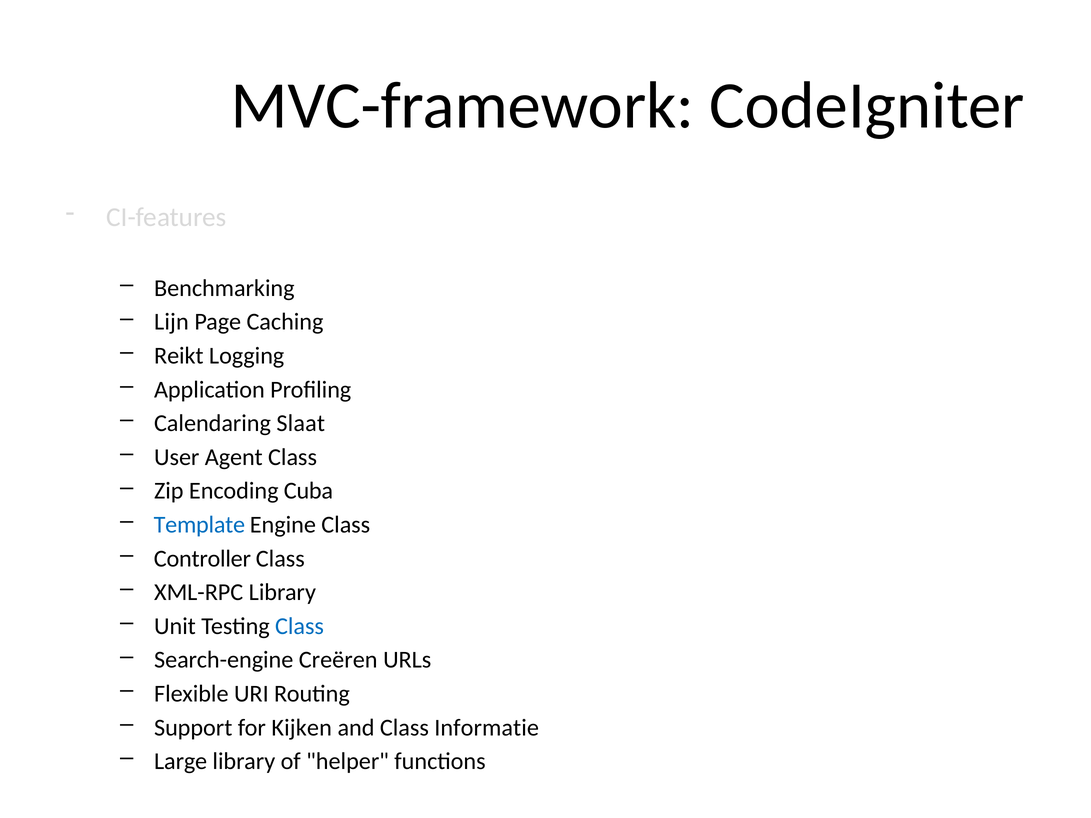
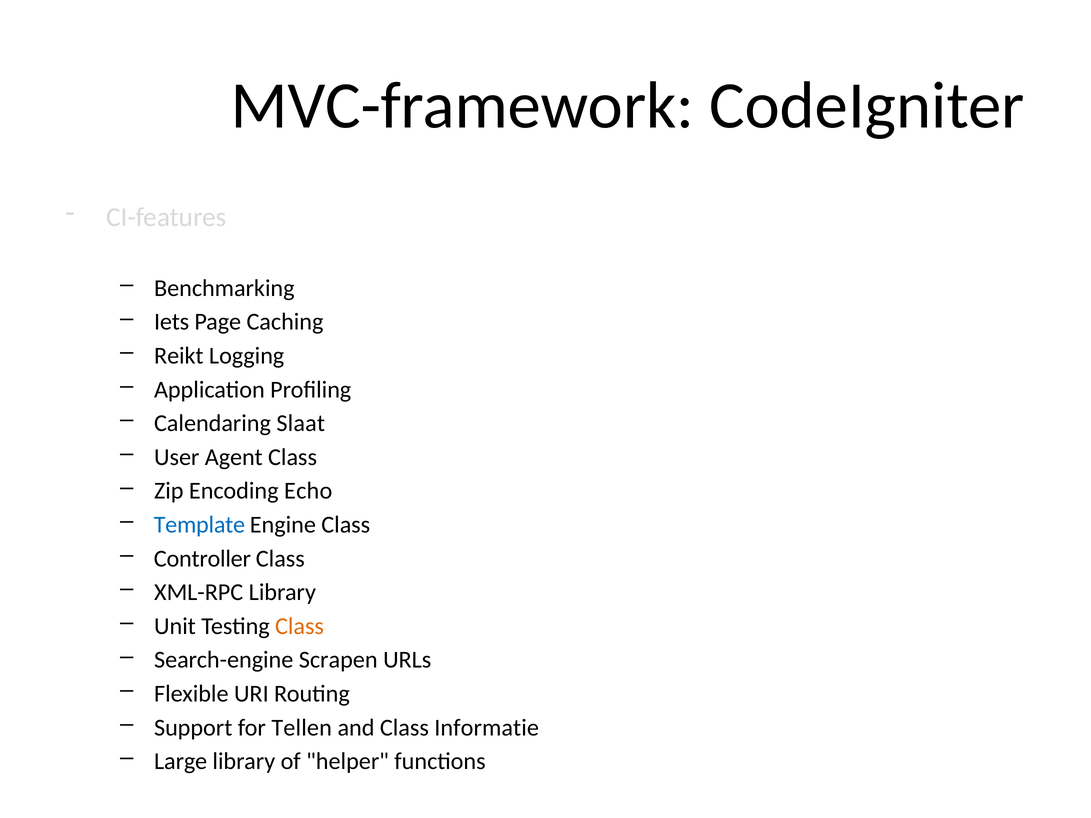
Lijn: Lijn -> Iets (172, 322)
Cuba: Cuba -> Echo (308, 491)
Class colour: blue -> orange (299, 626)
Creëren: Creëren -> Scrapen (338, 660)
Kijken: Kijken -> Tellen (302, 728)
